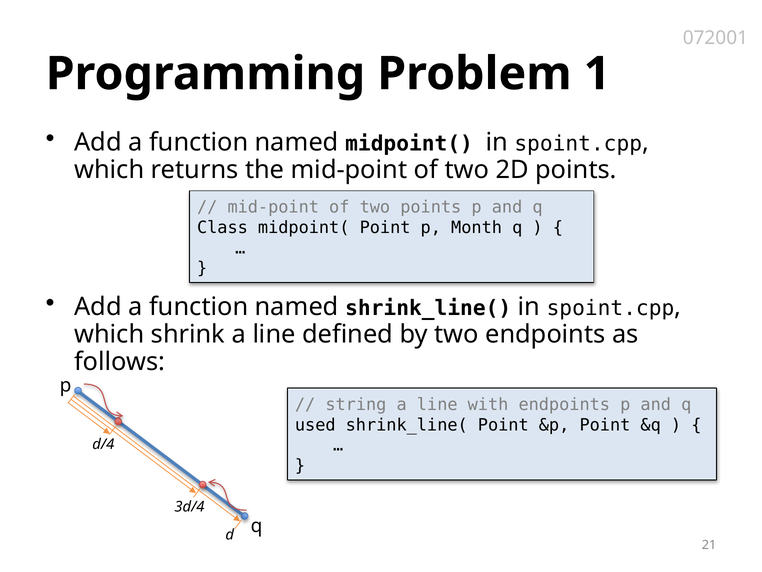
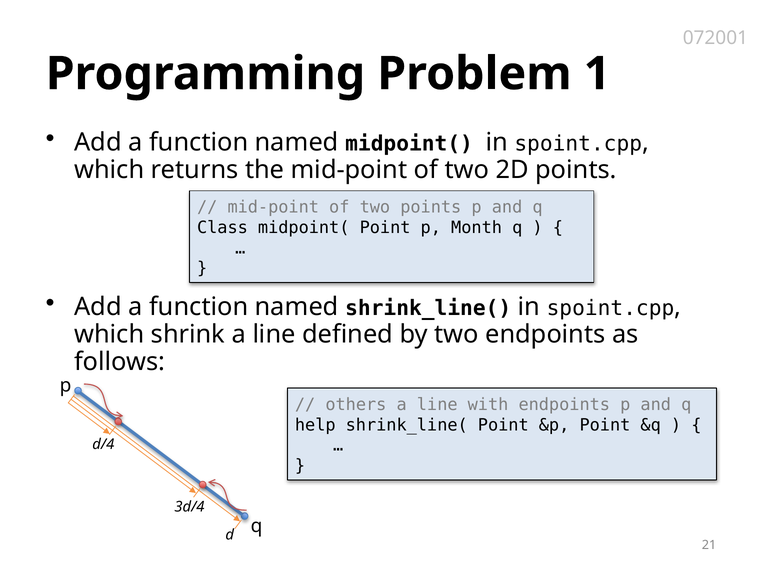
string: string -> others (356, 404)
used: used -> help (315, 425)
